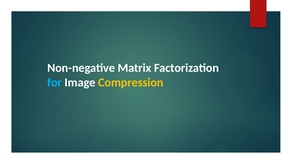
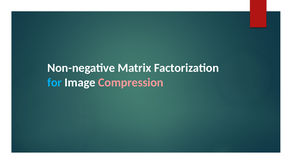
Compression colour: yellow -> pink (131, 83)
